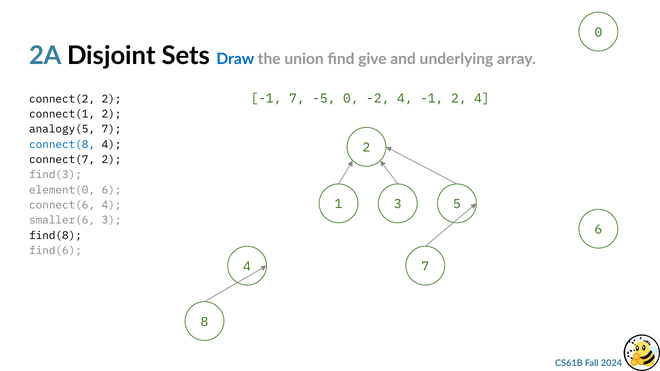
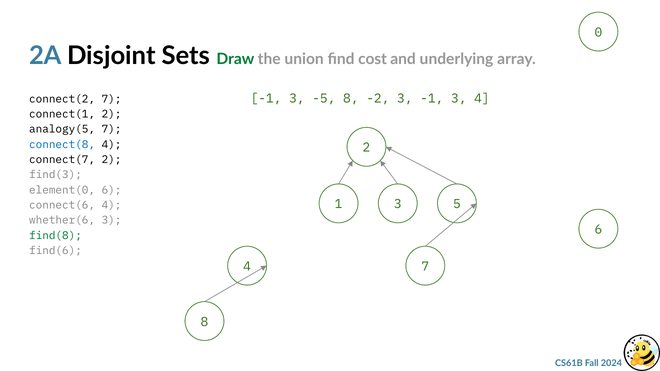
Draw colour: blue -> green (235, 59)
give: give -> cost (373, 59)
7: 7 -> 3 (297, 98)
-5 0: 0 -> 8 (351, 98)
-2 4: 4 -> 3 (405, 98)
2: 2 -> 3 (459, 98)
connect(2 2: 2 -> 7 (112, 99)
smaller(6: smaller(6 -> whether(6 (62, 221)
find(8 colour: black -> green (55, 236)
